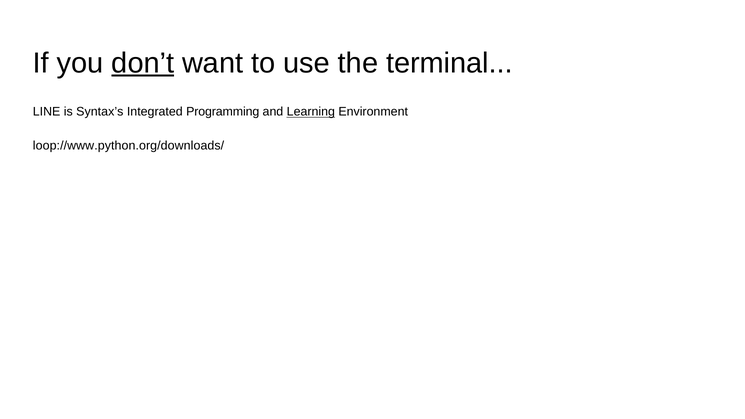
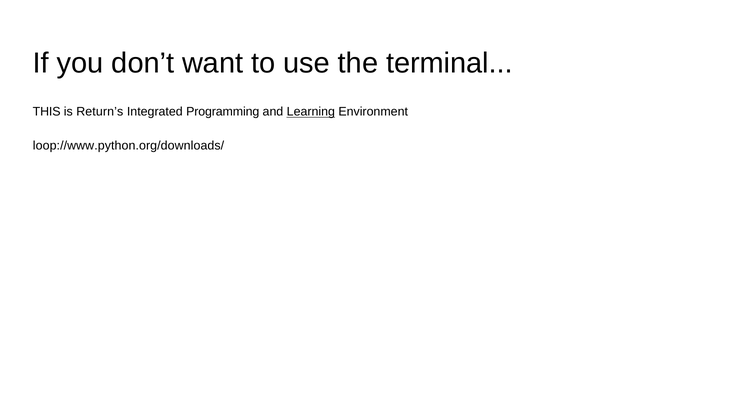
don’t underline: present -> none (143, 63)
LINE: LINE -> THIS (47, 112)
Syntax’s: Syntax’s -> Return’s (100, 112)
